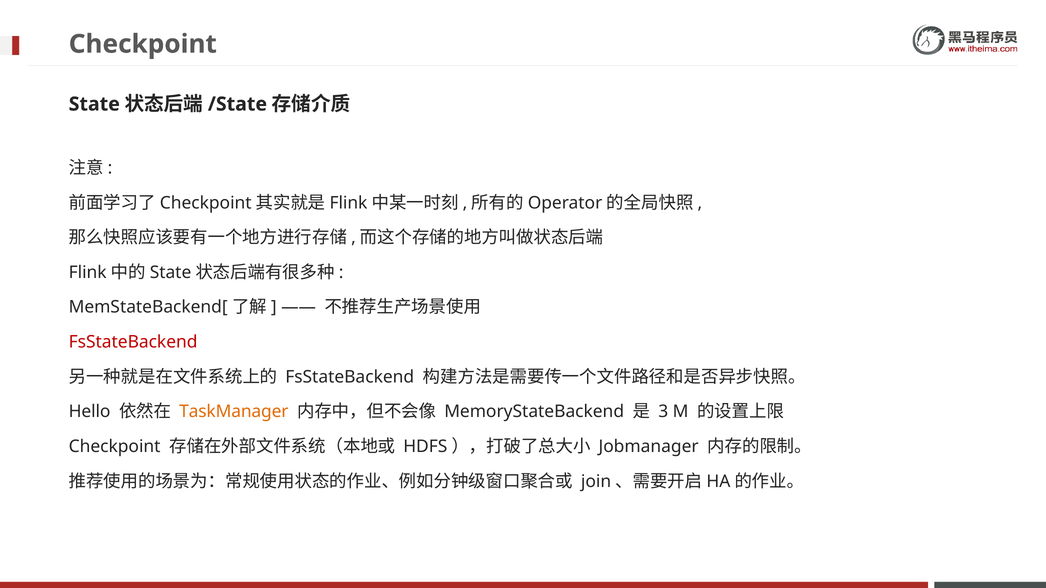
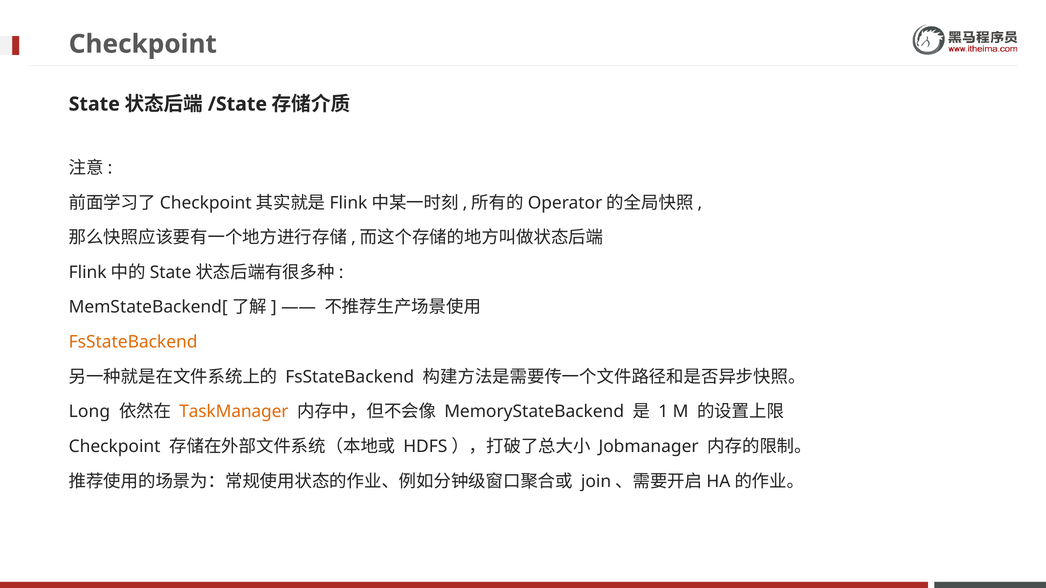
FsStateBackend colour: red -> orange (133, 342)
Hello: Hello -> Long (89, 412)
3: 3 -> 1 (663, 412)
